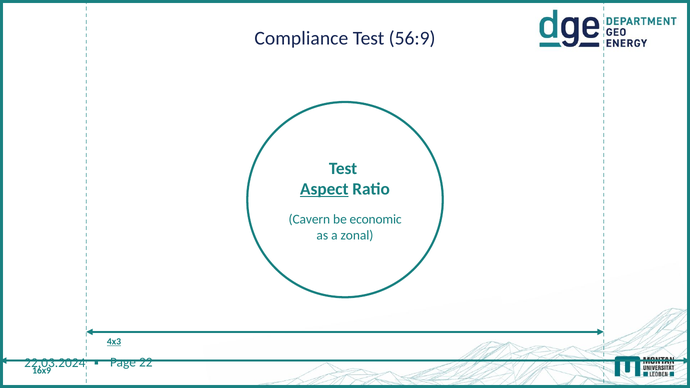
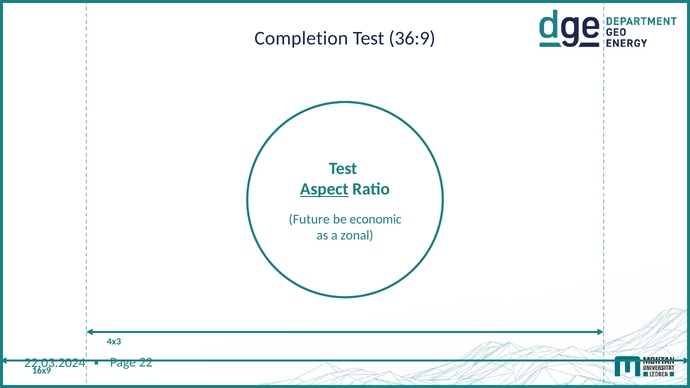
Compliance: Compliance -> Completion (301, 38)
56:9: 56:9 -> 36:9 (412, 38)
Cavern: Cavern -> Future (309, 219)
4x3 underline: present -> none (114, 342)
